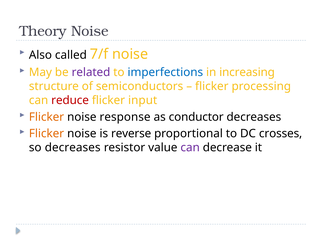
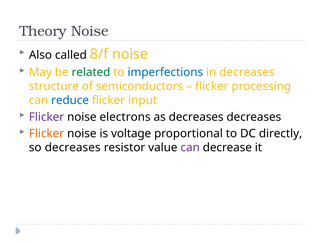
7/f: 7/f -> 8/f (99, 54)
related colour: purple -> green (91, 72)
in increasing: increasing -> decreases (247, 72)
reduce colour: red -> blue (70, 100)
Flicker colour: orange -> purple (47, 117)
response: response -> electrons (125, 117)
as conductor: conductor -> decreases (196, 117)
reverse: reverse -> voltage (131, 133)
crosses: crosses -> directly (281, 133)
